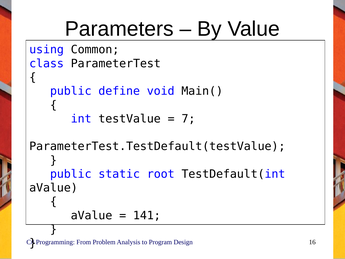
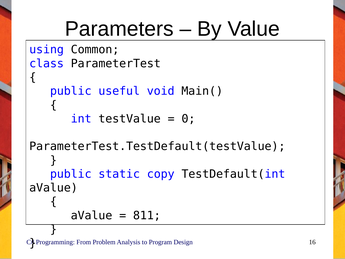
define: define -> useful (119, 91)
7: 7 -> 0 (188, 119)
root: root -> copy (161, 174)
141: 141 -> 811 (147, 215)
